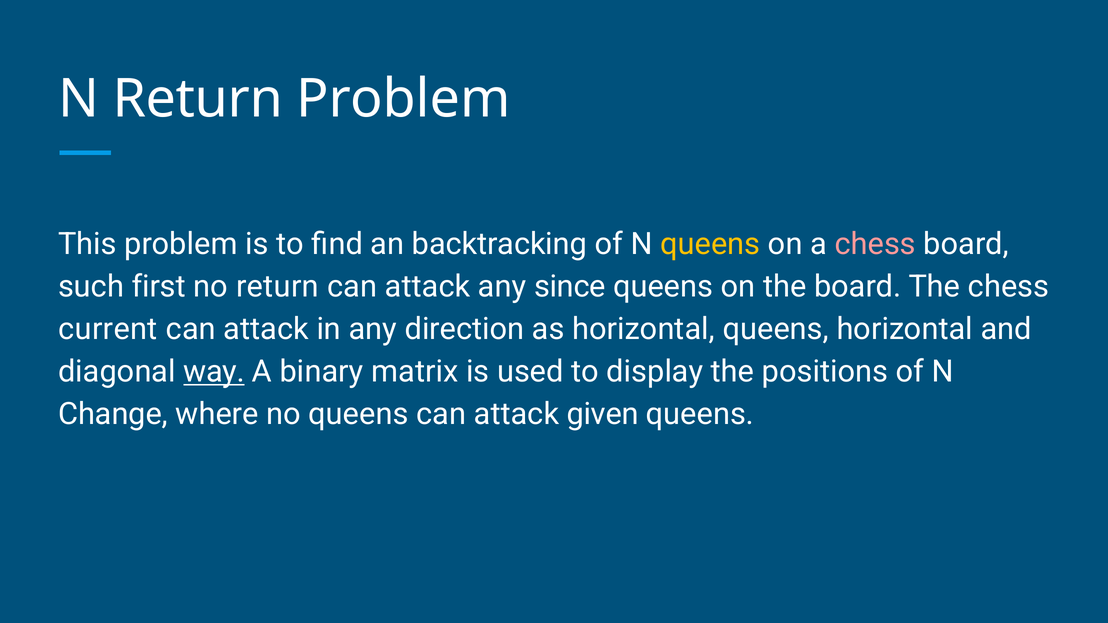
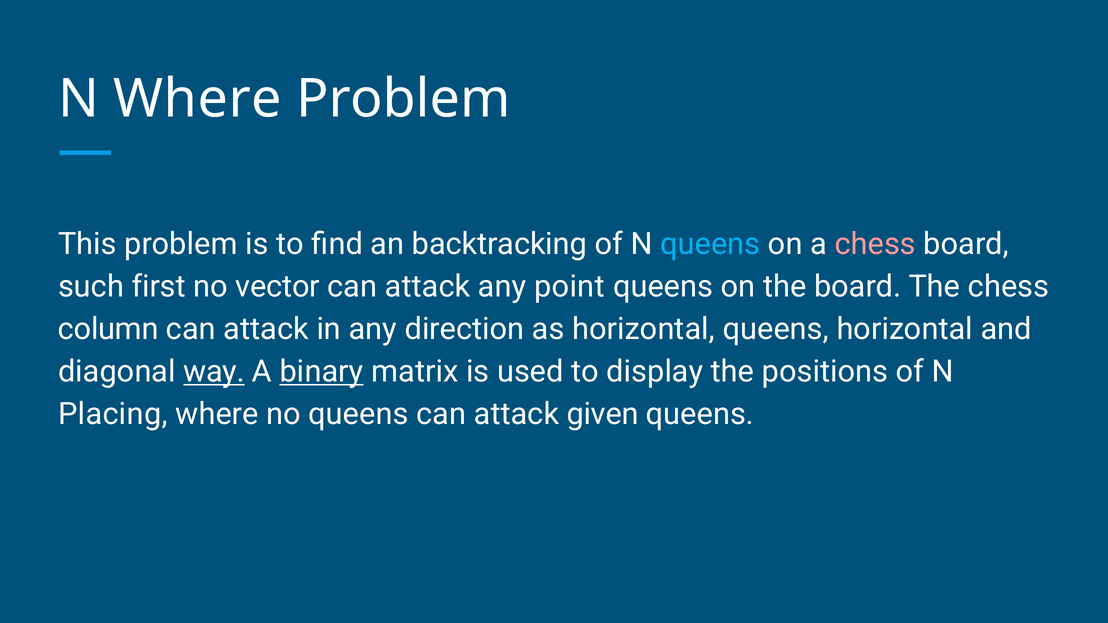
N Return: Return -> Where (197, 99)
queens colour: yellow -> light blue (710, 244)
no return: return -> vector (278, 287)
since: since -> point (570, 287)
current: current -> column (108, 329)
binary underline: none -> present (322, 372)
Change: Change -> Placing (113, 414)
